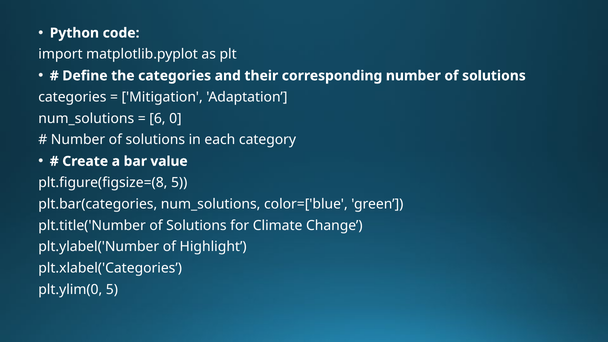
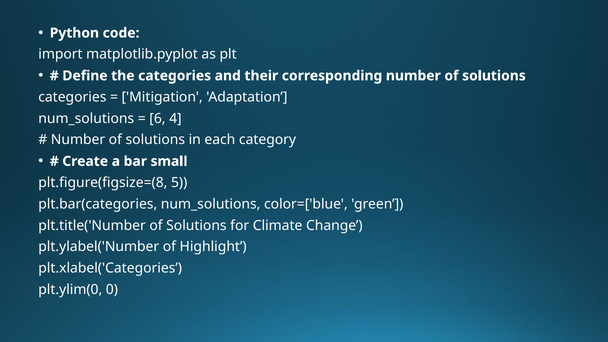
0: 0 -> 4 (175, 119)
value: value -> small (169, 161)
plt.ylim(0 5: 5 -> 0 (112, 290)
